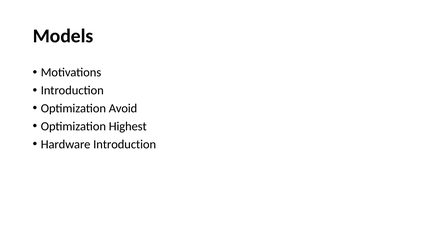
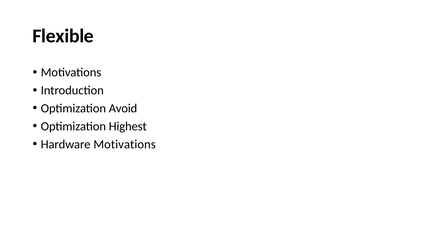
Models: Models -> Flexible (63, 36)
Hardware Introduction: Introduction -> Motivations (125, 144)
